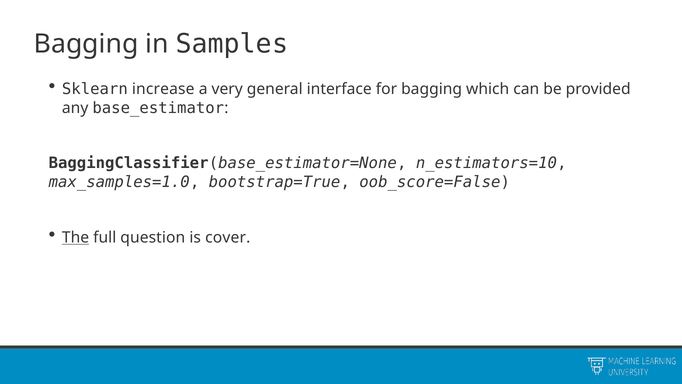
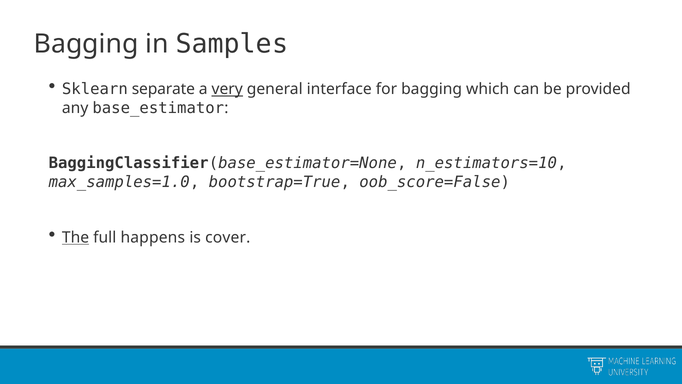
increase: increase -> separate (163, 89)
very underline: none -> present (227, 89)
question: question -> happens (153, 237)
